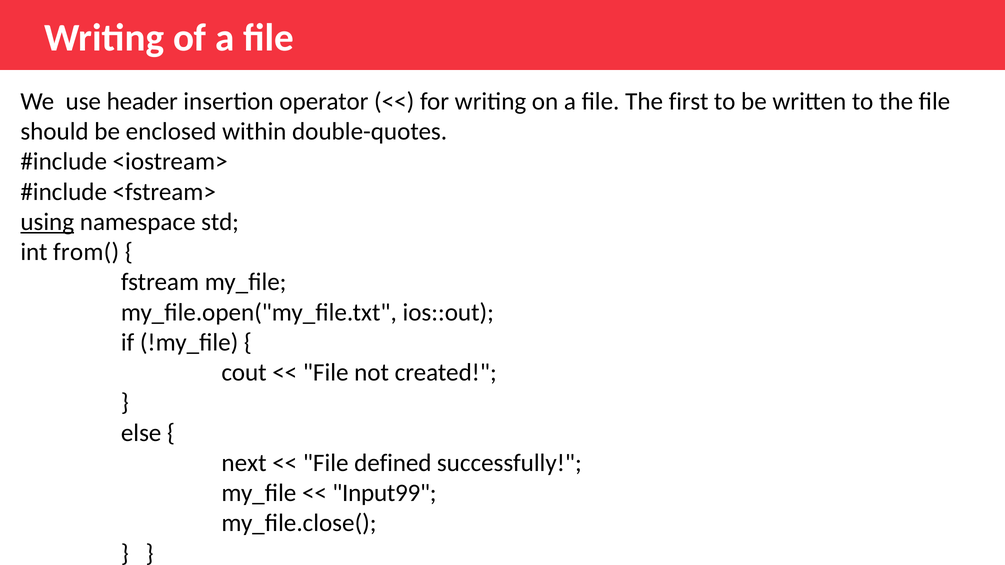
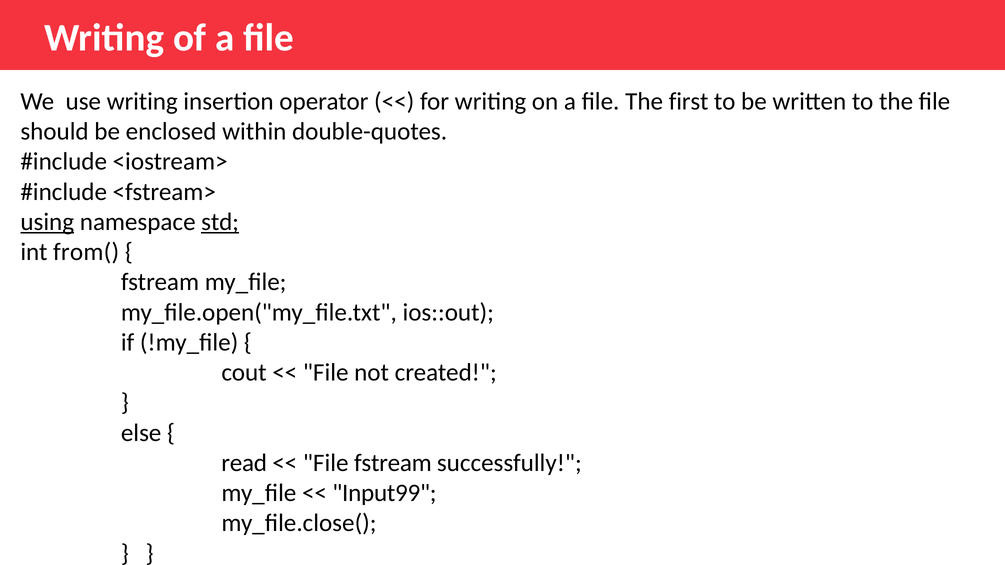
use header: header -> writing (142, 101)
std underline: none -> present (220, 222)
next: next -> read (244, 463)
File defined: defined -> fstream (393, 463)
